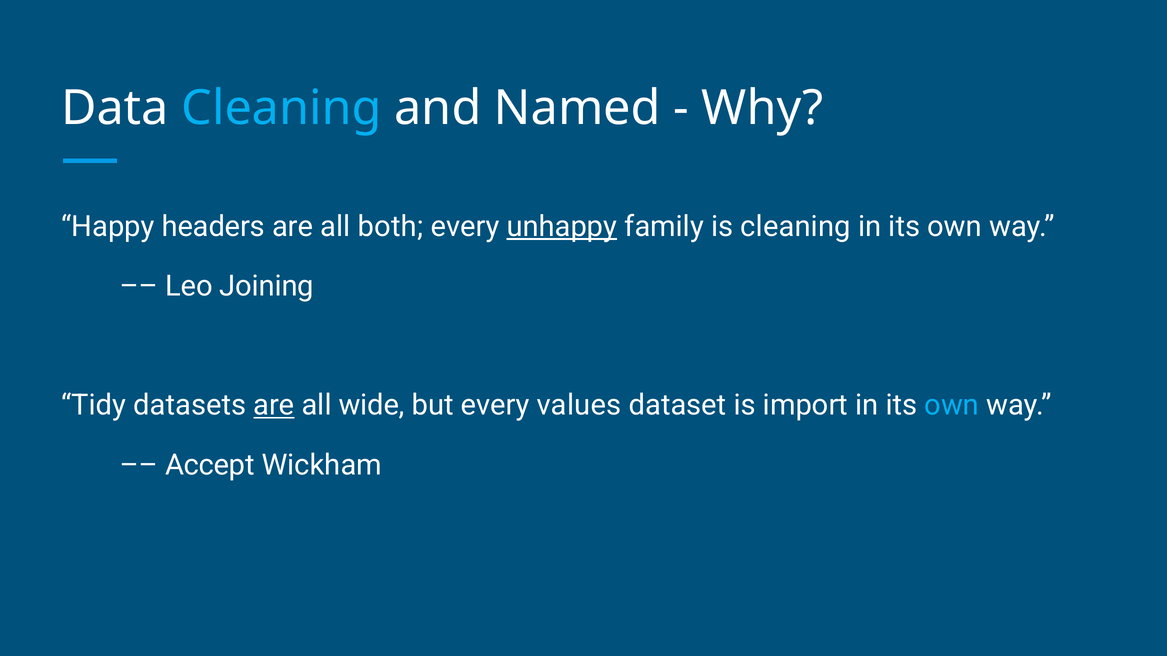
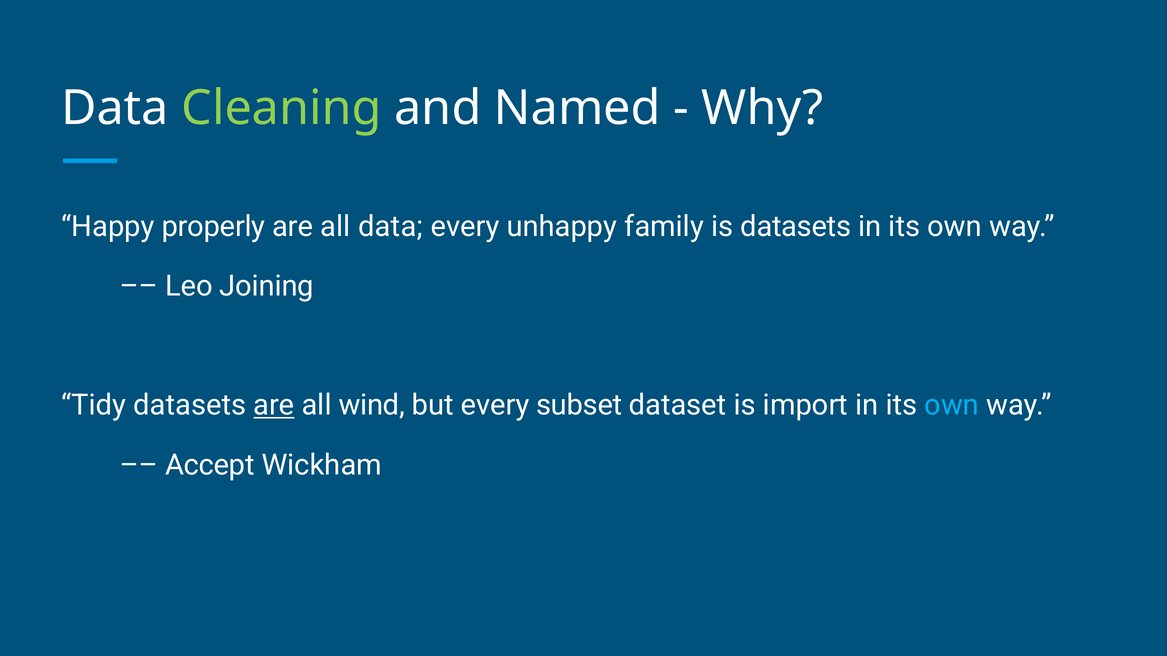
Cleaning colour: light blue -> light green (281, 109)
headers: headers -> properly (213, 227)
all both: both -> data (391, 227)
unhappy underline: present -> none (562, 227)
is cleaning: cleaning -> datasets (796, 227)
wide: wide -> wind (372, 406)
values: values -> subset (579, 406)
